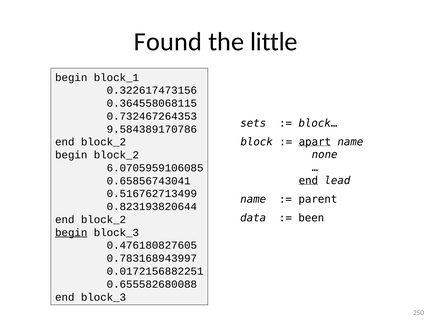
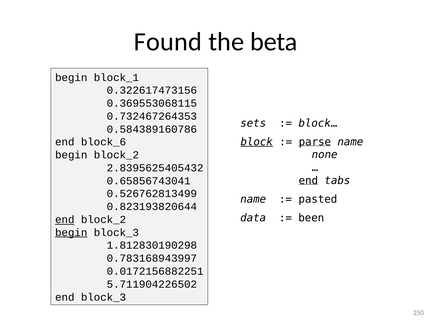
little: little -> beta (274, 42)
0.364558068115: 0.364558068115 -> 0.369553068115 (152, 103)
9.584389170786: 9.584389170786 -> 0.584389160786 (152, 129)
block underline: none -> present (257, 142)
apart: apart -> parse (315, 142)
block_2: block_2 -> block_6 (103, 142)
6.0705959106085: 6.0705959106085 -> 2.8395625405432 (155, 168)
lead: lead -> tabs (337, 180)
0.516762713499: 0.516762713499 -> 0.526762813499 (152, 193)
parent: parent -> pasted (318, 199)
end underline: none -> present (65, 219)
0.476180827605: 0.476180827605 -> 1.812830190298 (152, 245)
0.655582680088: 0.655582680088 -> 5.711904226502 (152, 284)
